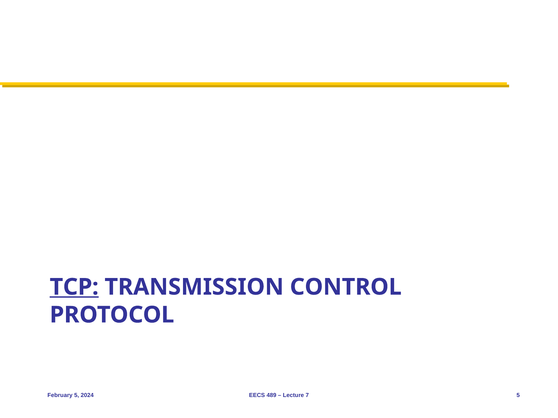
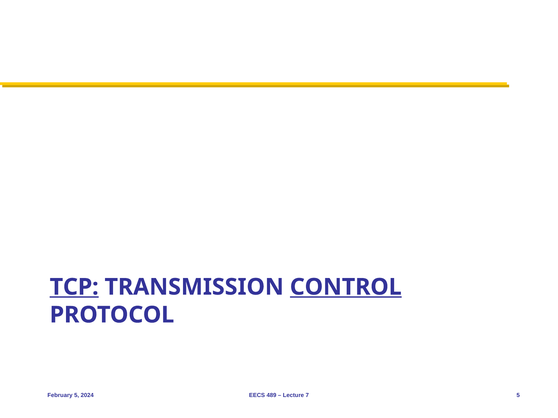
CONTROL underline: none -> present (346, 287)
